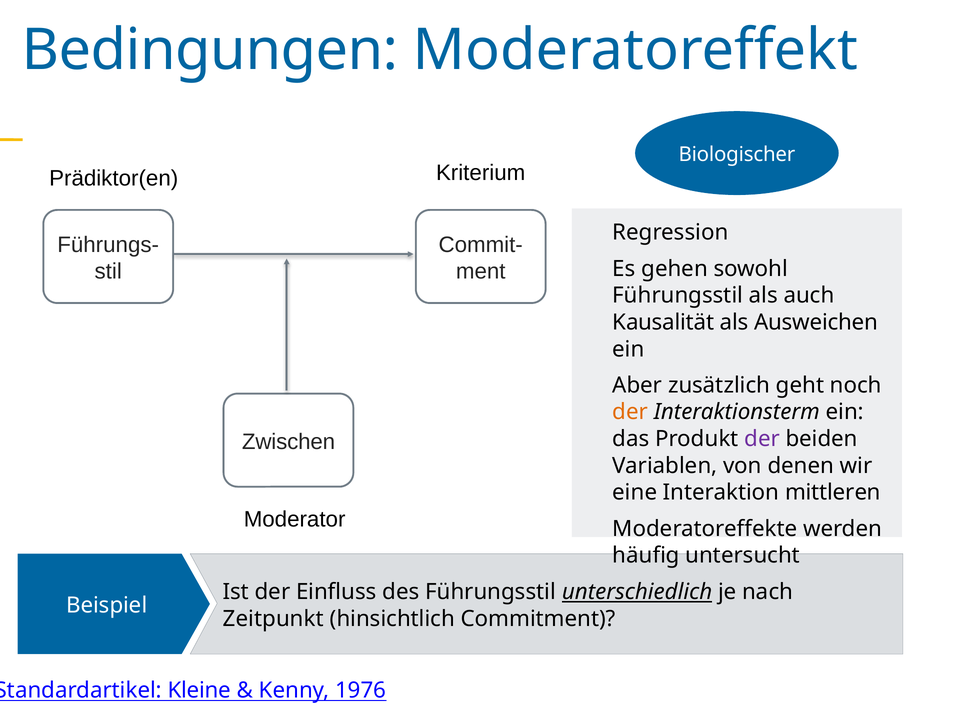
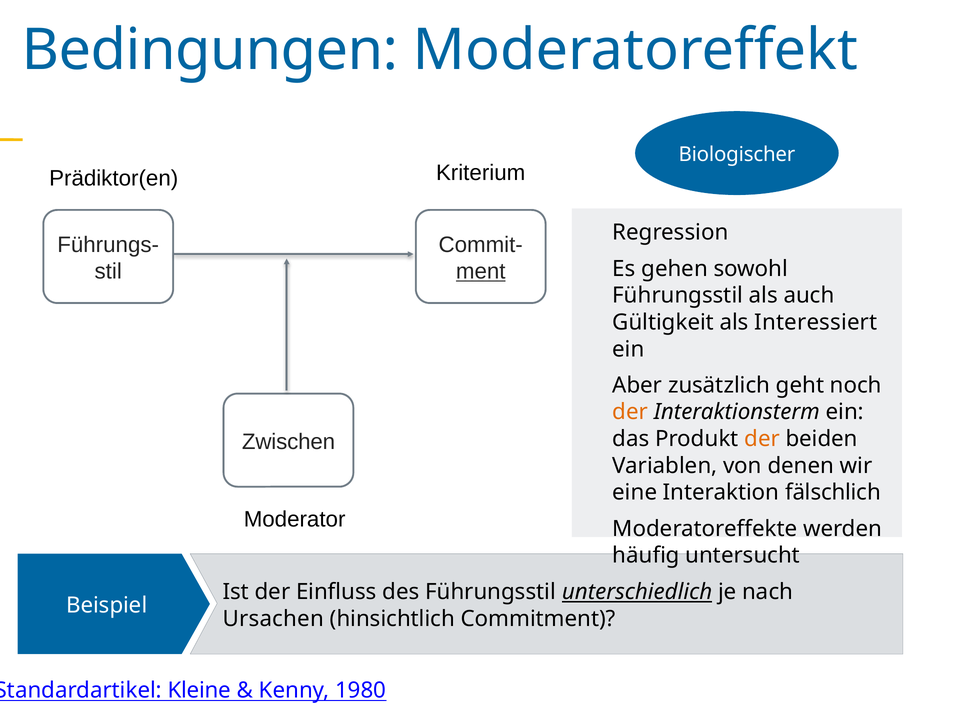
ment underline: none -> present (481, 271)
Kausalität: Kausalität -> Gültigkeit (663, 322)
Ausweichen: Ausweichen -> Interessiert (816, 322)
der colour: purple -> orange (762, 439)
mittleren: mittleren -> fälschlich (833, 492)
Zeitpunkt: Zeitpunkt -> Ursachen (273, 619)
1976: 1976 -> 1980 (361, 690)
